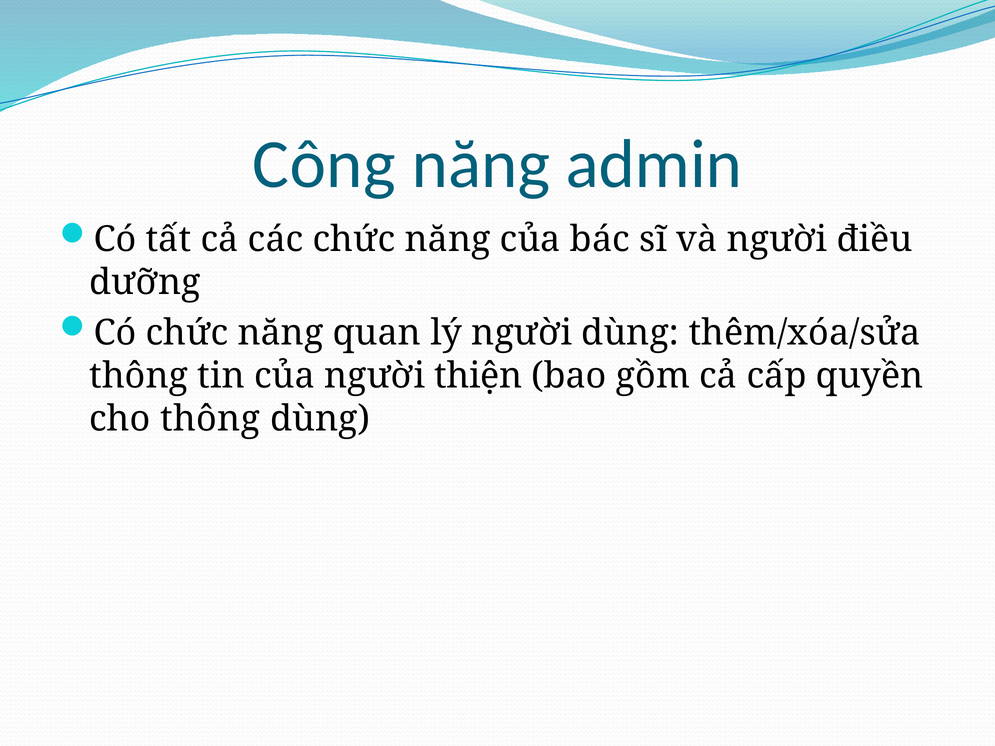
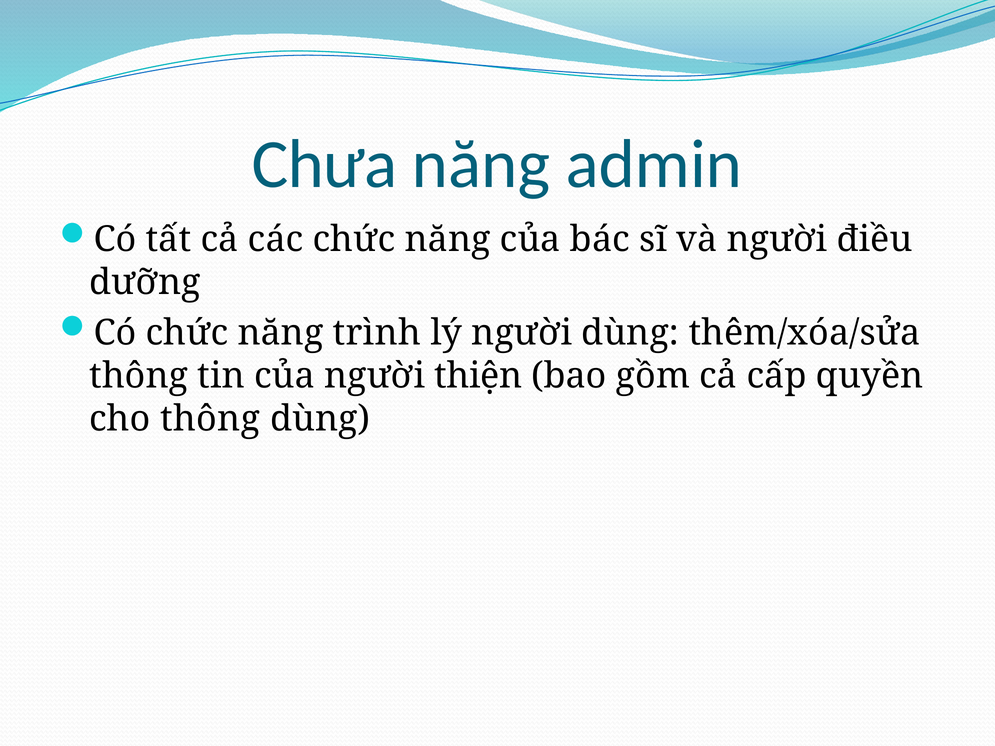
Công: Công -> Chưa (325, 164)
quan: quan -> trình (377, 333)
